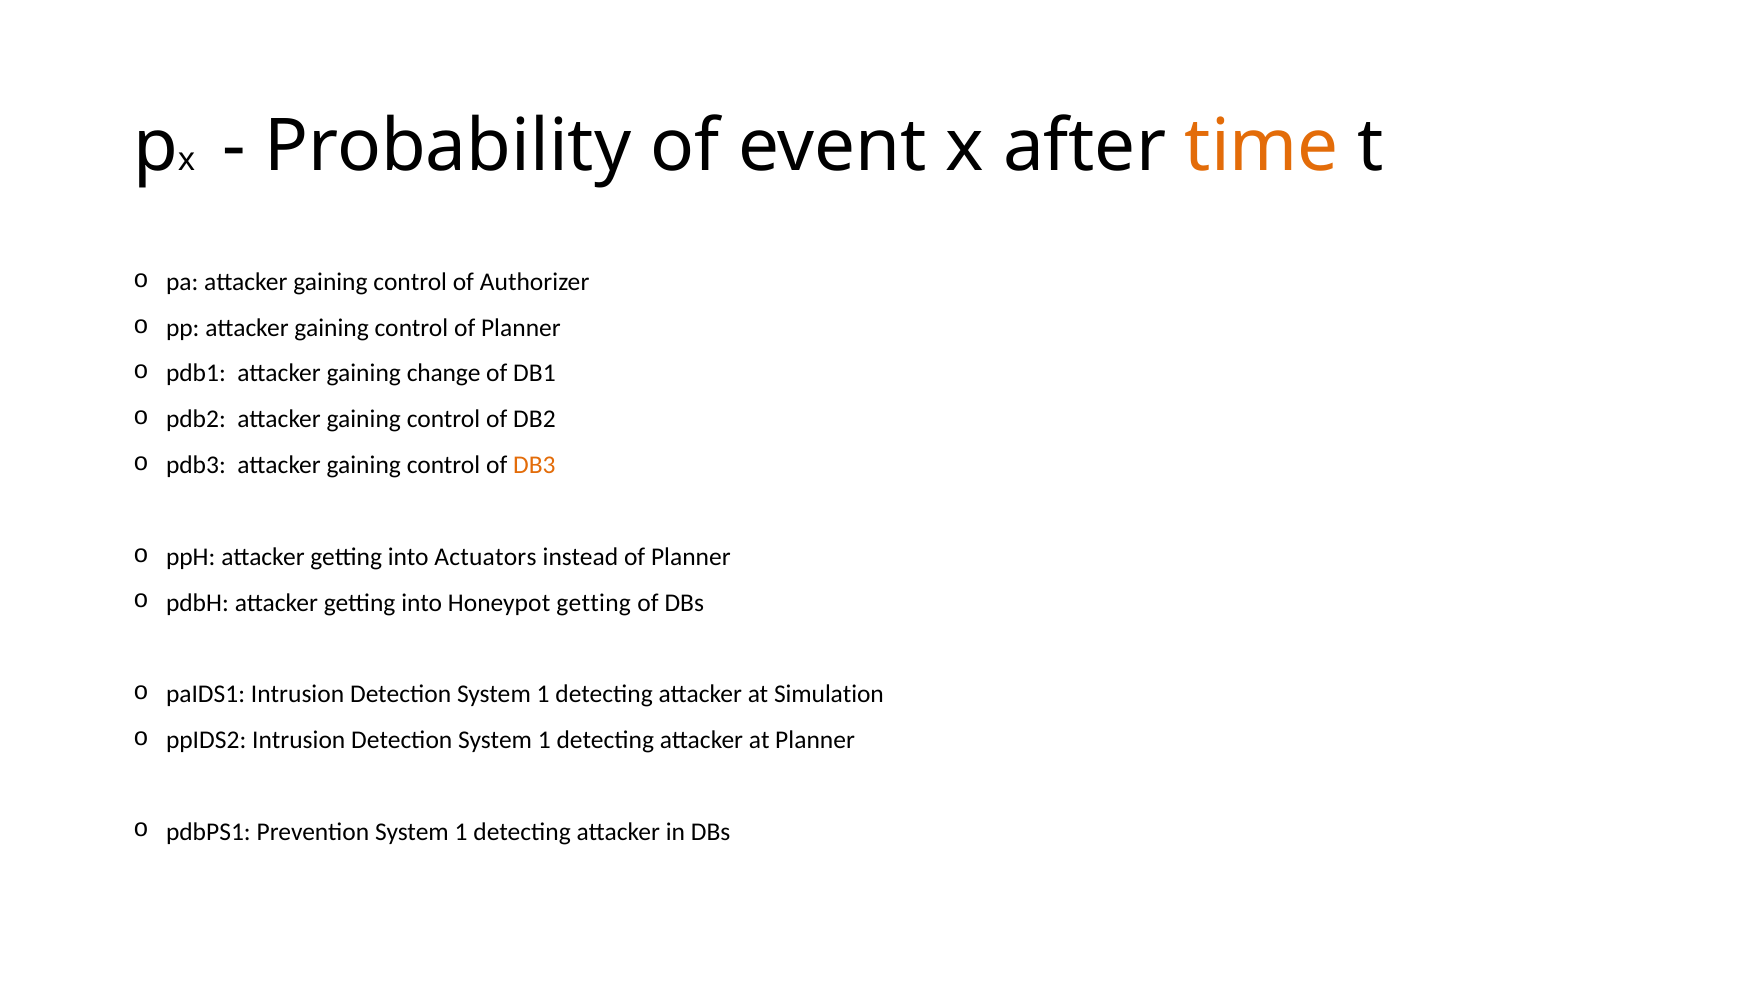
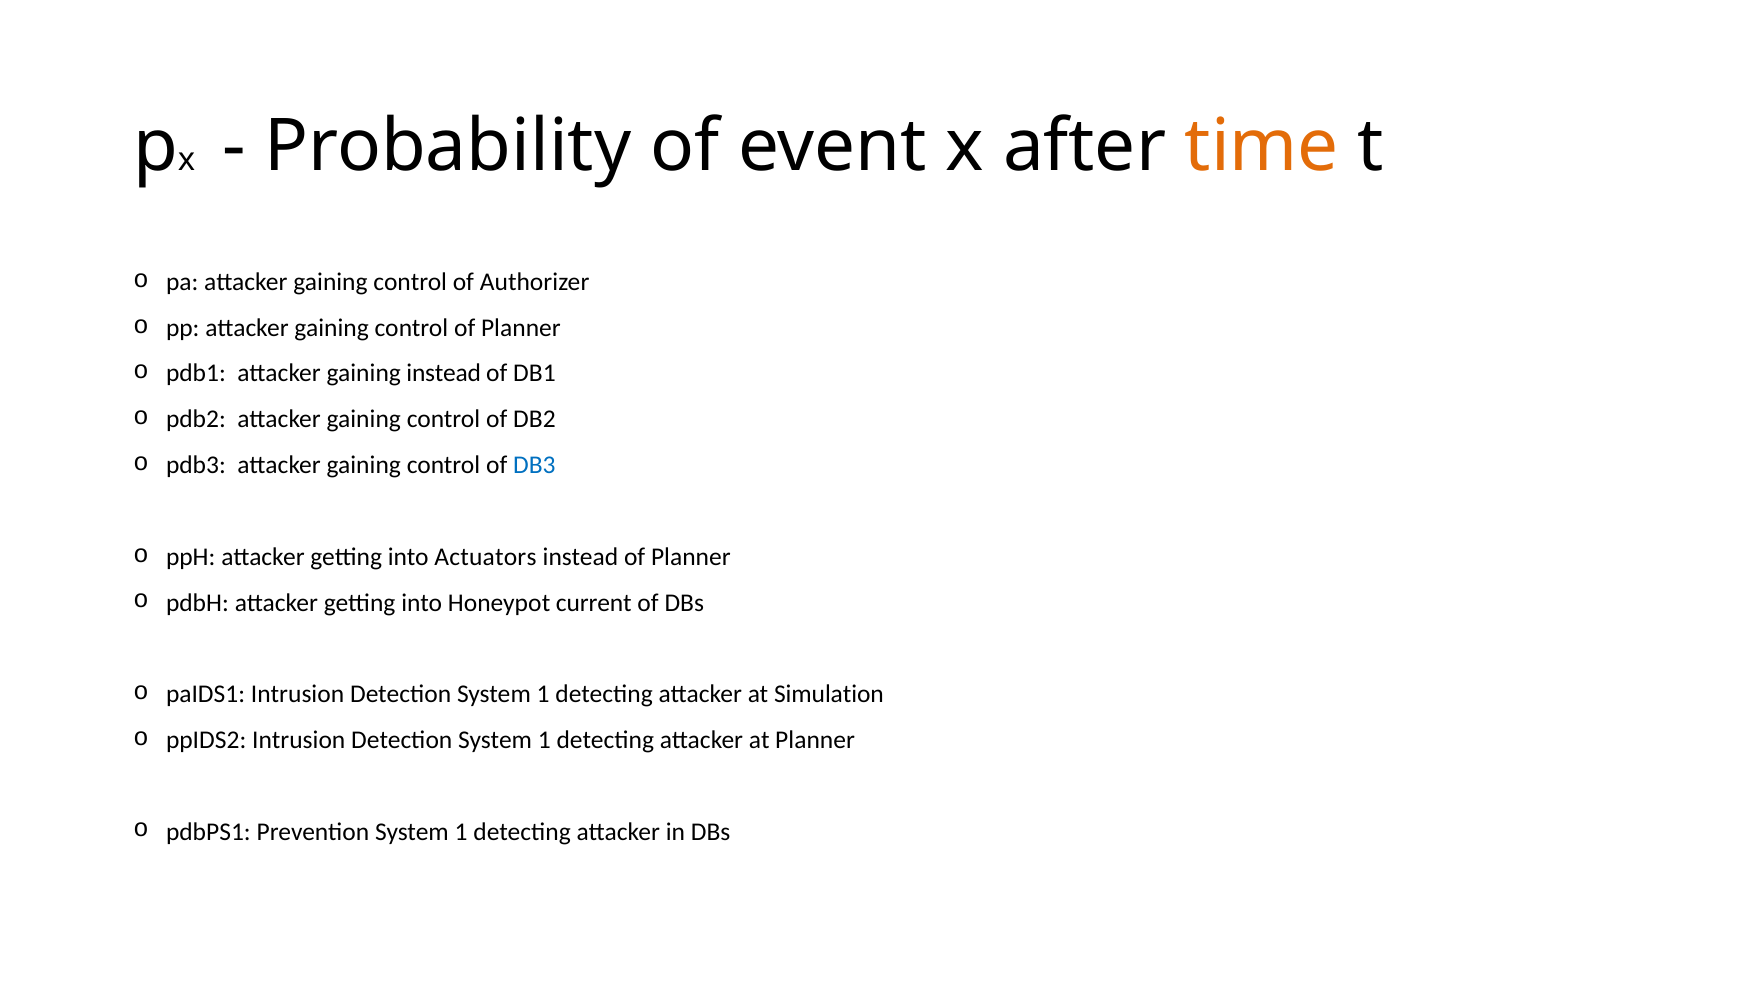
gaining change: change -> instead (444, 374)
DB3 colour: orange -> blue (534, 465)
Honeypot getting: getting -> current (594, 603)
